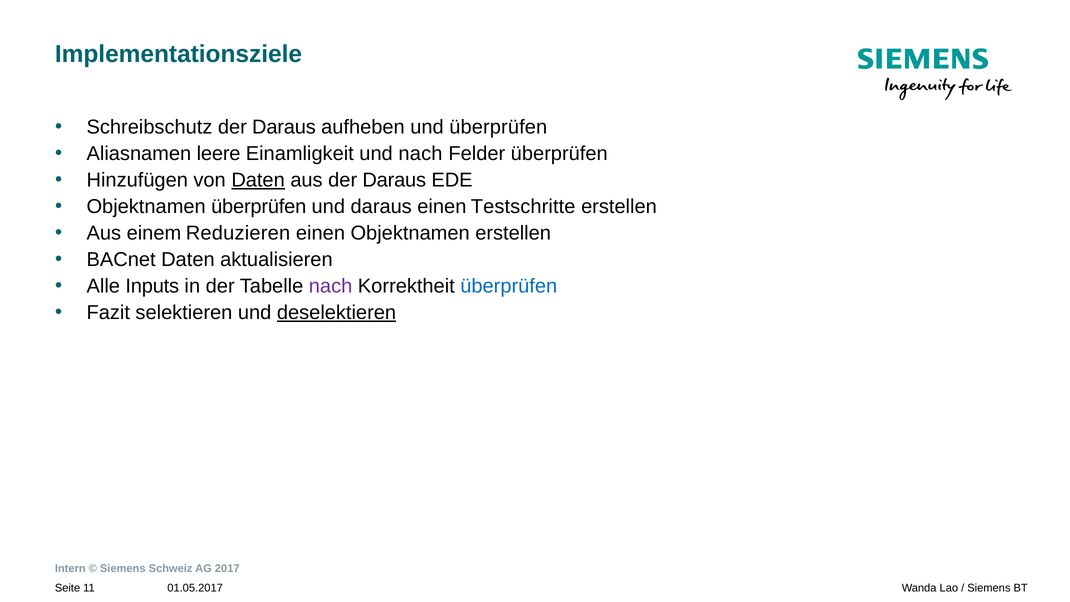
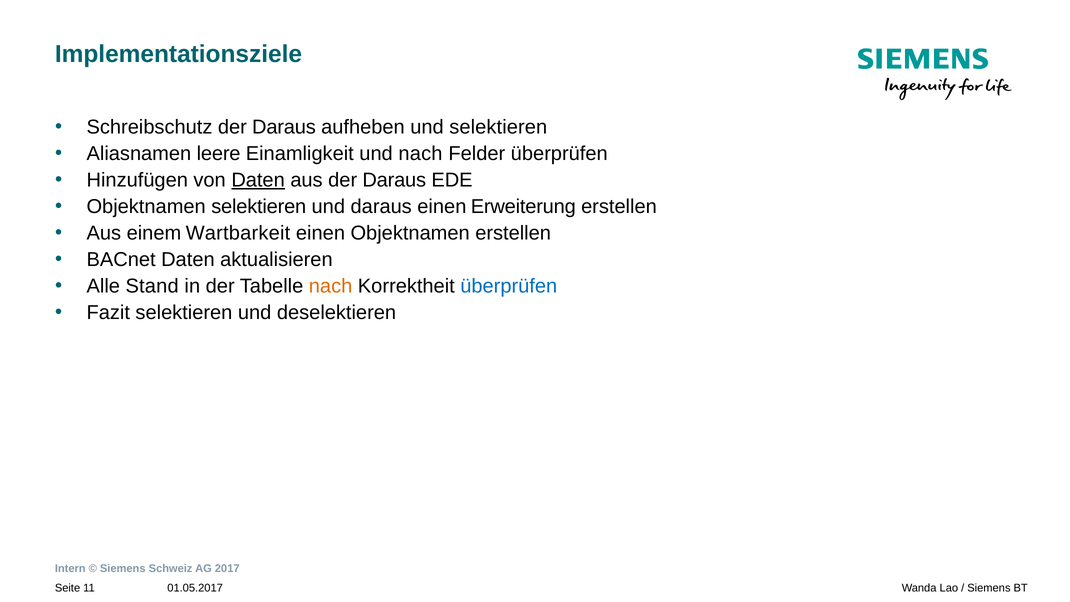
und überprüfen: überprüfen -> selektieren (498, 127)
Objektnamen überprüfen: überprüfen -> selektieren (259, 207)
Testschritte: Testschritte -> Erweiterung (523, 207)
Reduzieren: Reduzieren -> Wartbarkeit (238, 233)
Inputs: Inputs -> Stand (152, 286)
nach colour: purple -> orange (331, 286)
deselektieren underline: present -> none (337, 312)
